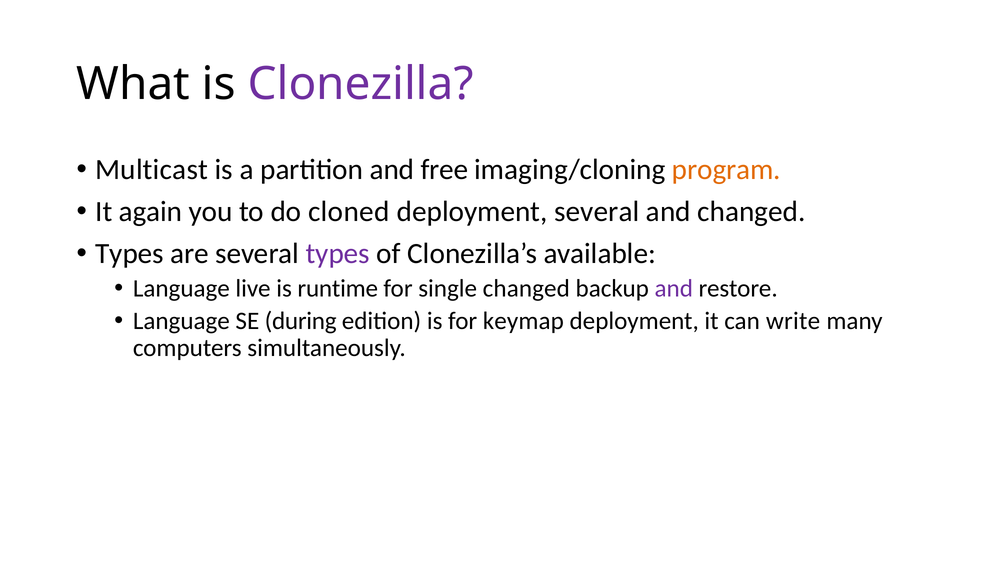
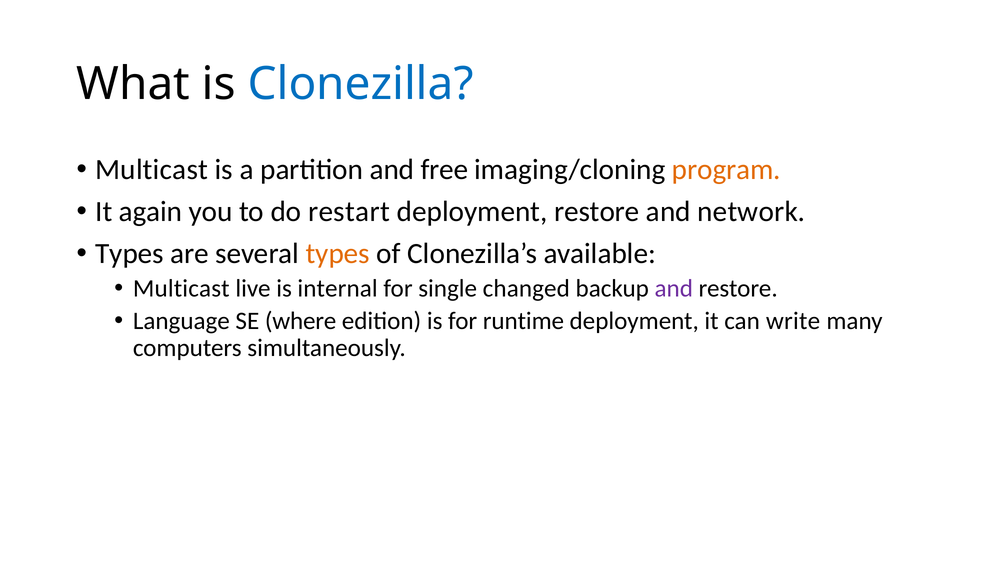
Clonezilla colour: purple -> blue (361, 84)
cloned: cloned -> restart (349, 212)
deployment several: several -> restore (597, 212)
and changed: changed -> network (751, 212)
types colour: purple -> orange (338, 254)
Language: Language -> Multicast (181, 288)
runtime: runtime -> internal (338, 288)
during: during -> where (301, 321)
keymap: keymap -> runtime (523, 321)
